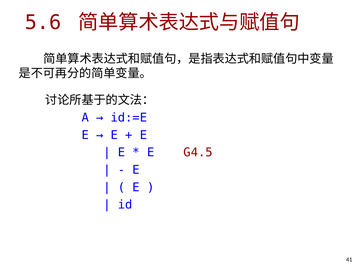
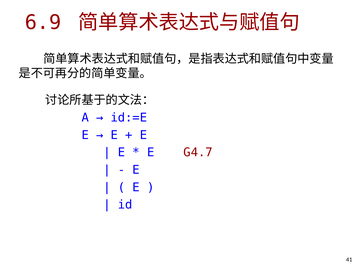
5.6: 5.6 -> 6.9 (43, 23)
G4.5: G4.5 -> G4.7 (198, 153)
